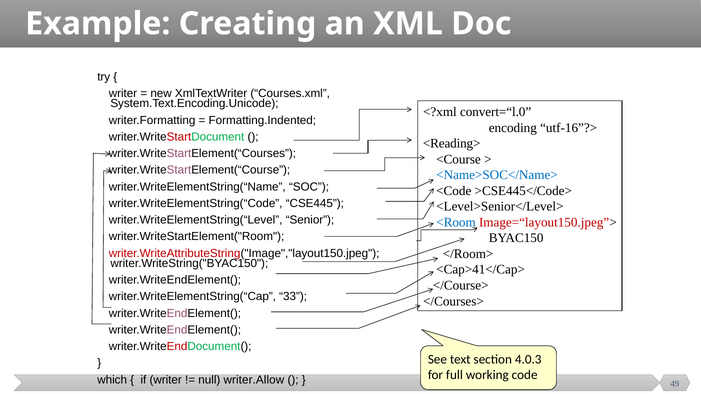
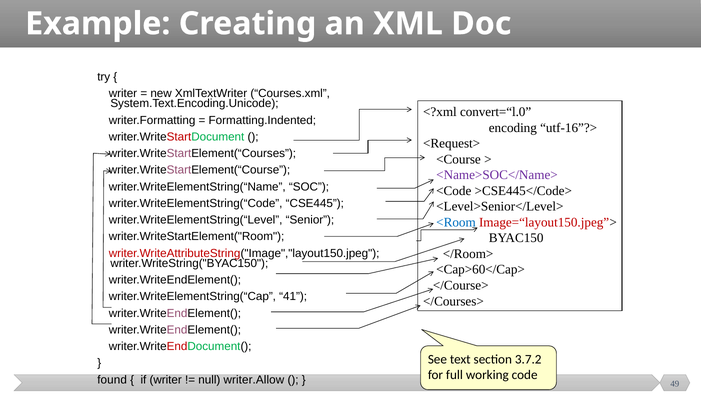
<Reading>: <Reading> -> <Request> (452, 144)
<Name>SOC</Name> colour: blue -> purple (497, 175)
<Cap>41</Cap>: <Cap>41</Cap> -> <Cap>60</Cap> (481, 270)
33: 33 -> 41 (293, 297)
4.0.3: 4.0.3 -> 3.7.2 (528, 360)
which: which -> found (112, 380)
